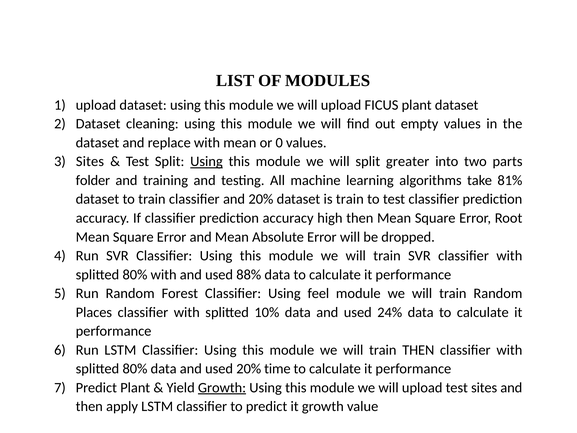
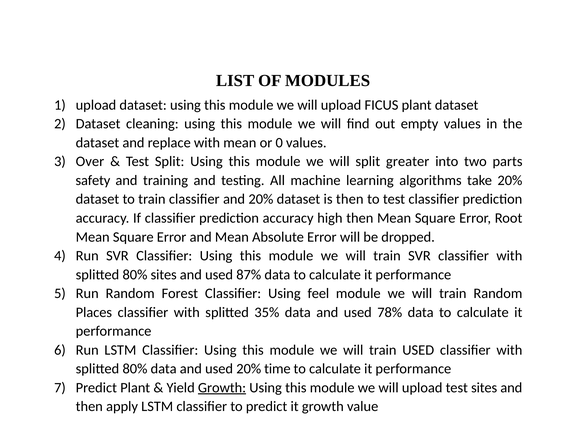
Sites: Sites -> Over (90, 161)
Using underline: present -> none (206, 161)
folder: folder -> safety (93, 180)
take 81%: 81% -> 20% (510, 180)
is train: train -> then (350, 199)
80% with: with -> sites (164, 274)
88%: 88% -> 87% (249, 274)
10%: 10% -> 35% (267, 312)
24%: 24% -> 78% (390, 312)
train THEN: THEN -> USED (418, 350)
